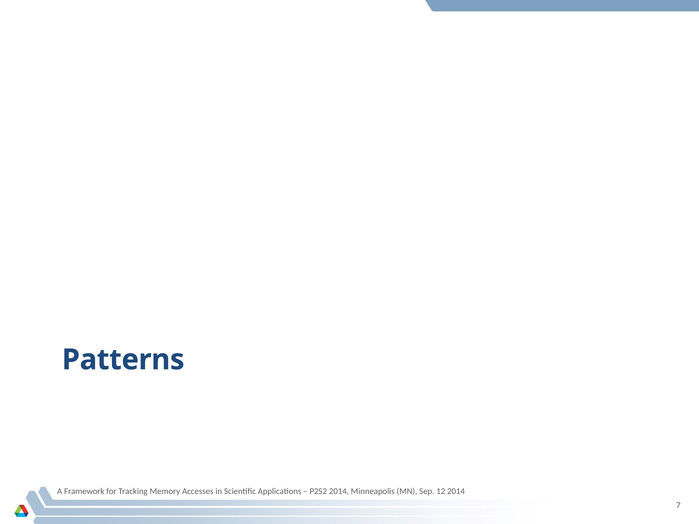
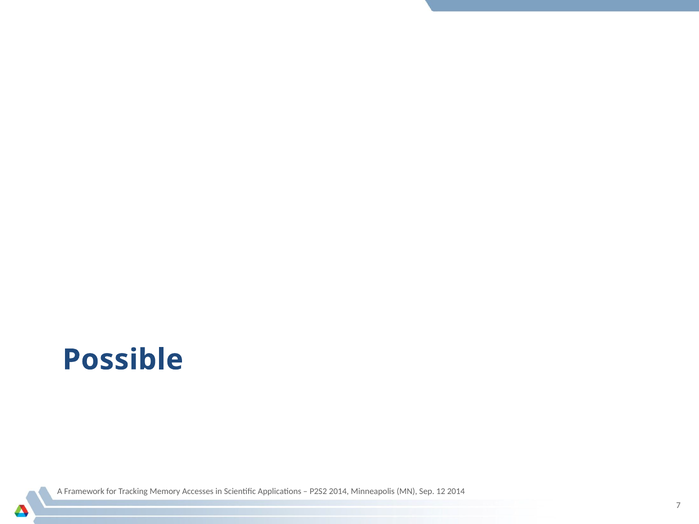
Patterns: Patterns -> Possible (123, 360)
